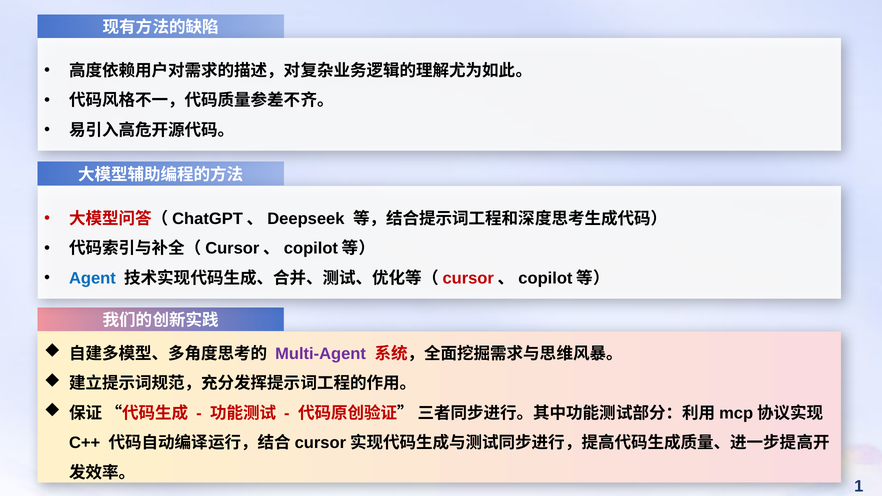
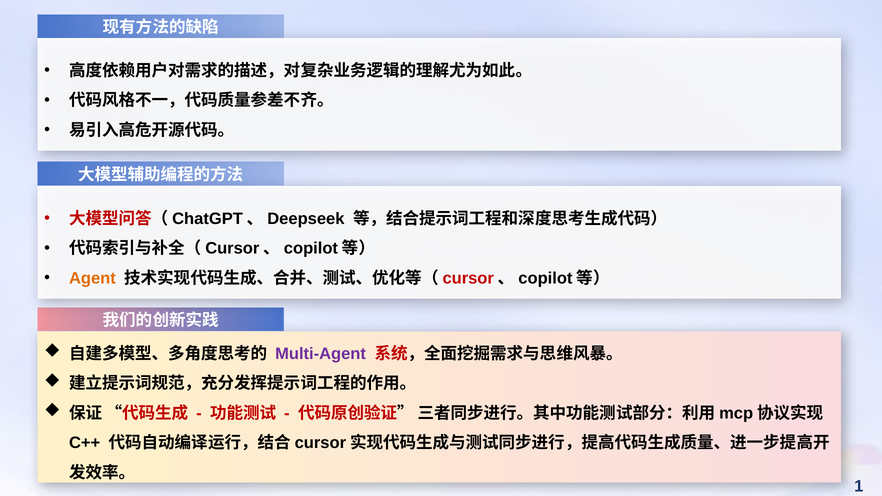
Agent colour: blue -> orange (92, 278)
